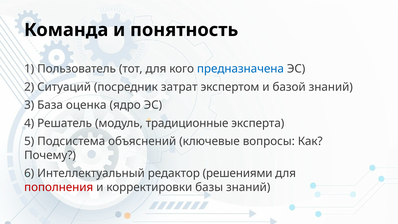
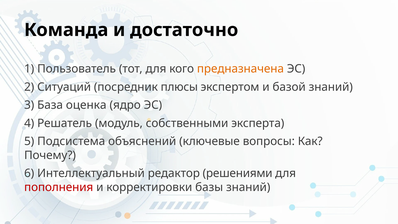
понятность: понятность -> достаточно (184, 30)
предназначена colour: blue -> orange (240, 69)
затрат: затрат -> плюсы (179, 87)
традиционные: традиционные -> собственными (187, 123)
